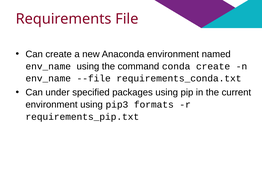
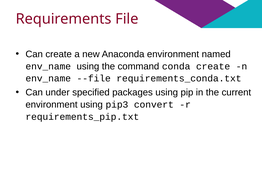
formats: formats -> convert (154, 105)
